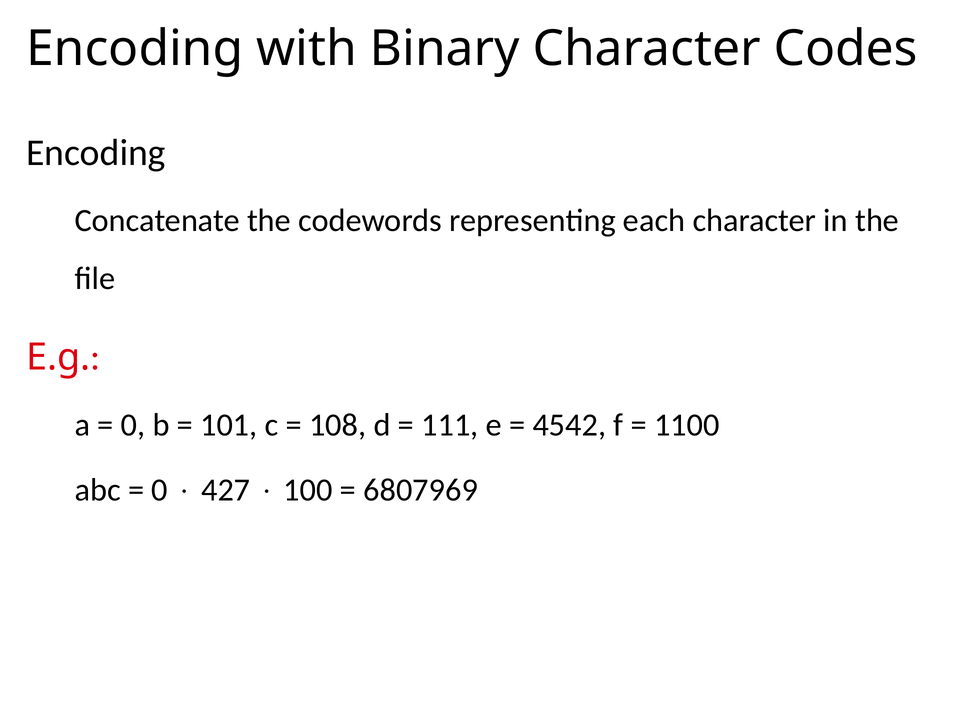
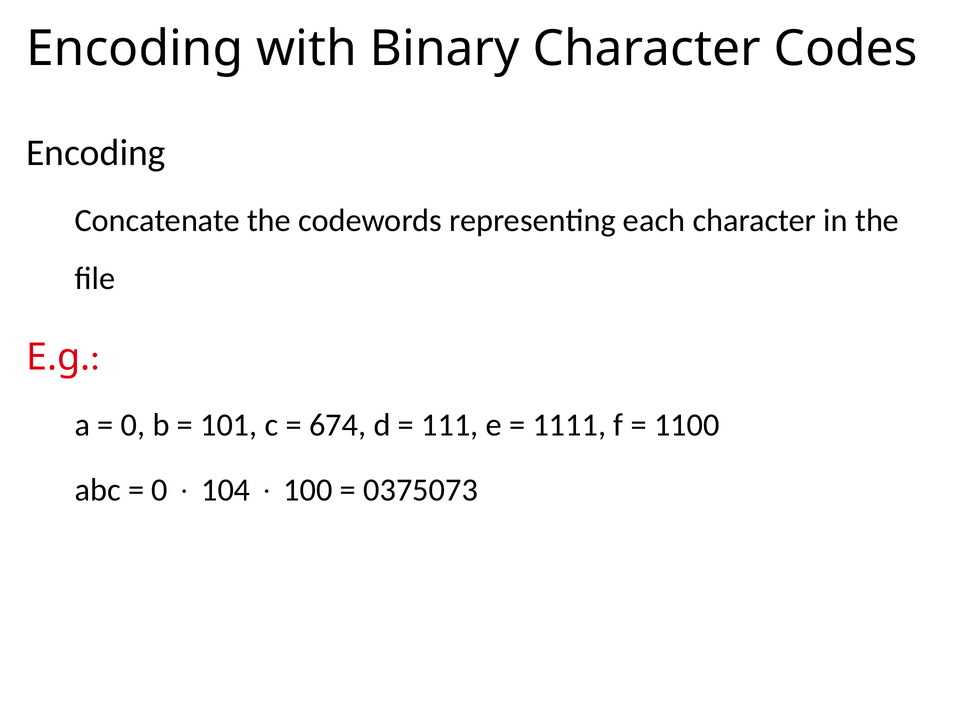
108: 108 -> 674 (338, 425)
4542: 4542 -> 1111 (569, 425)
427: 427 -> 104 (226, 490)
6807969: 6807969 -> 0375073 (421, 490)
